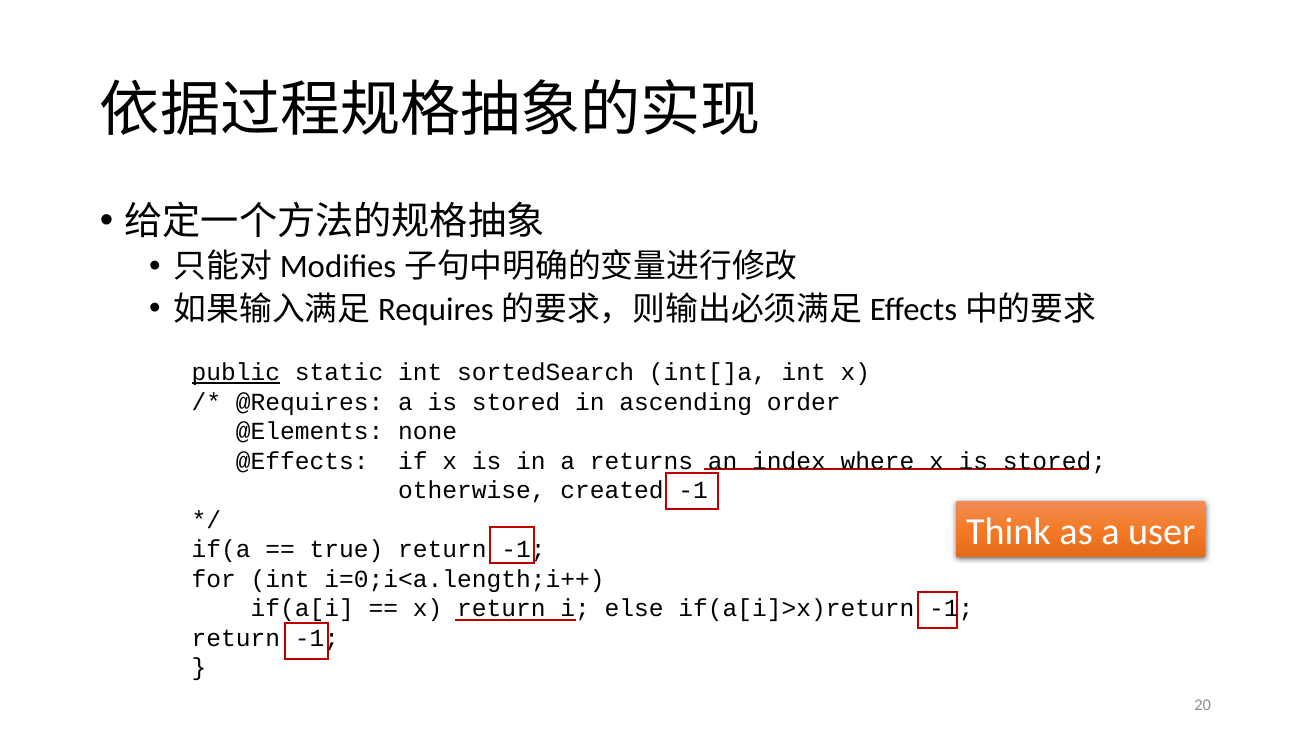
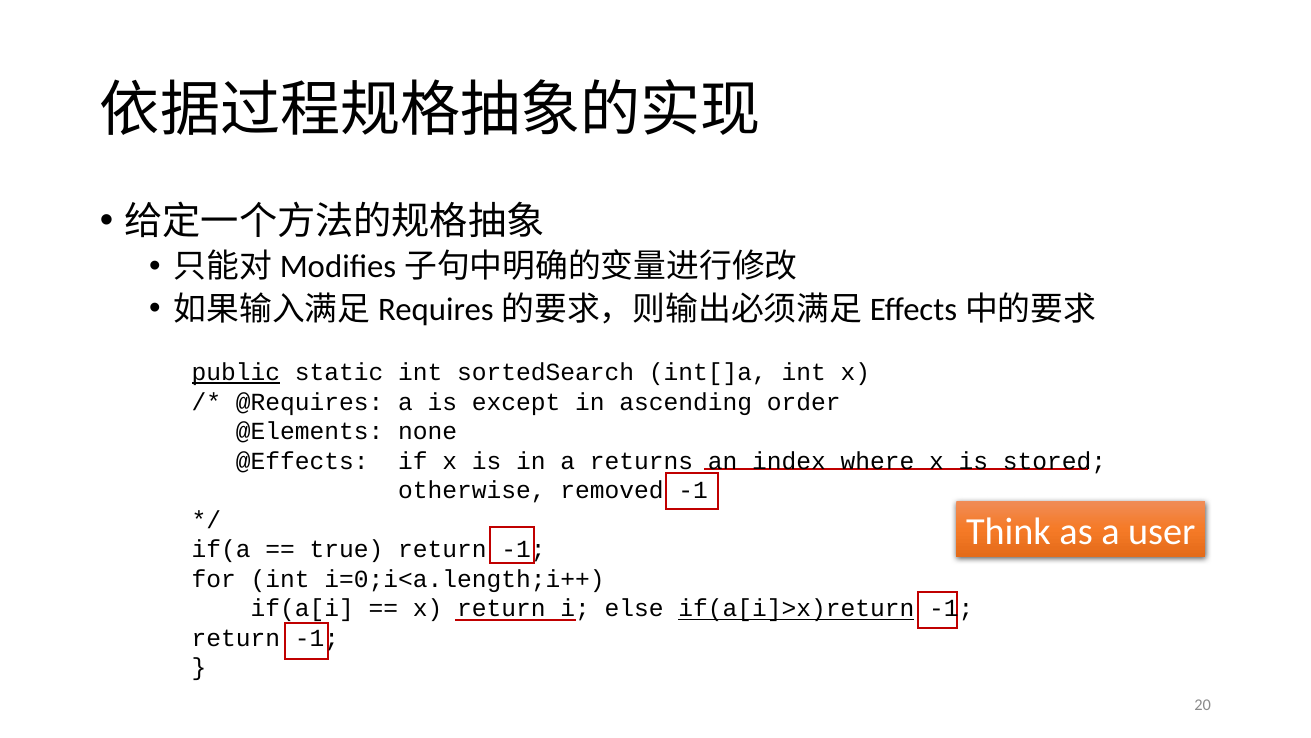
a is stored: stored -> except (516, 402)
created: created -> removed (612, 490)
if(a[i]>x)return underline: none -> present (796, 608)
